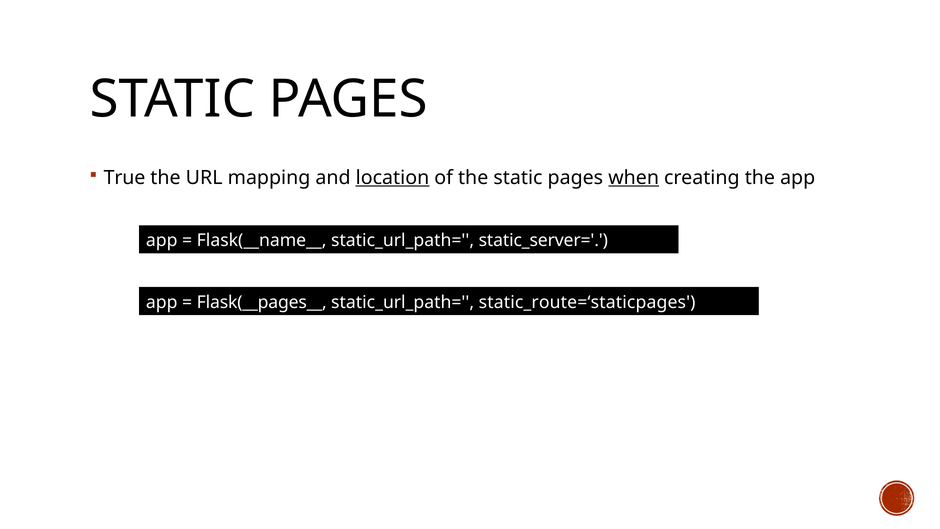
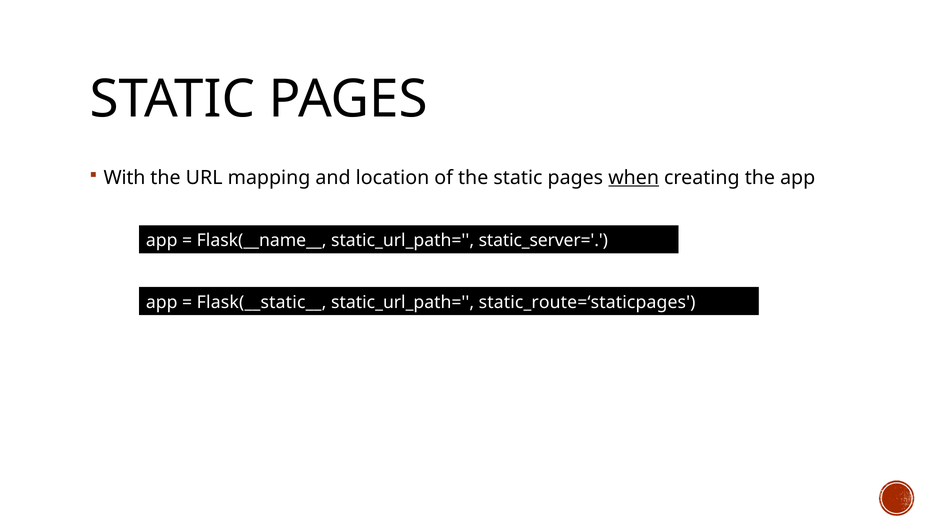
True: True -> With (125, 178)
location underline: present -> none (392, 178)
Flask(__pages__: Flask(__pages__ -> Flask(__static__ (262, 302)
